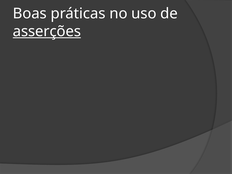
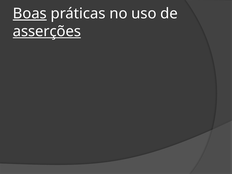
Boas underline: none -> present (30, 14)
